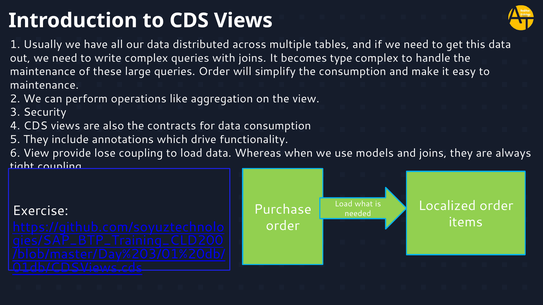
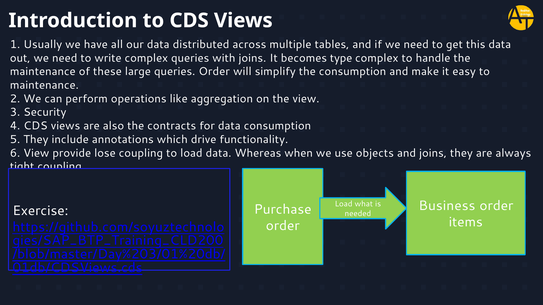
models: models -> objects (375, 153)
Localized: Localized -> Business (447, 206)
